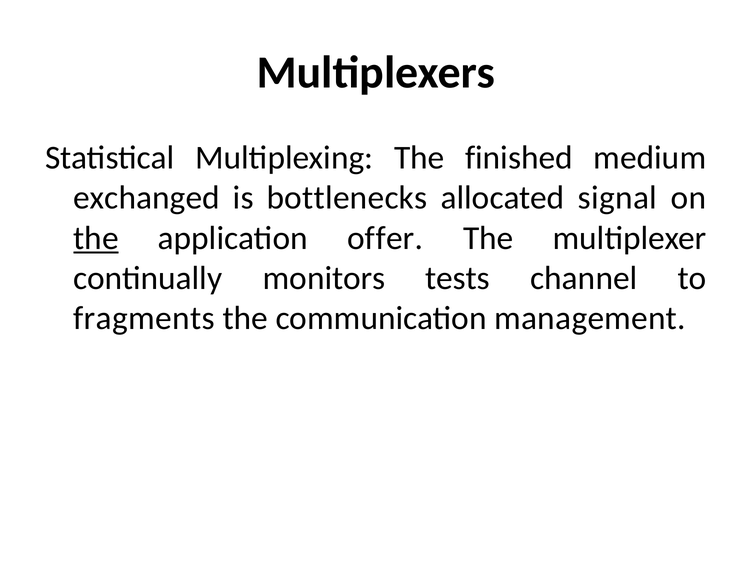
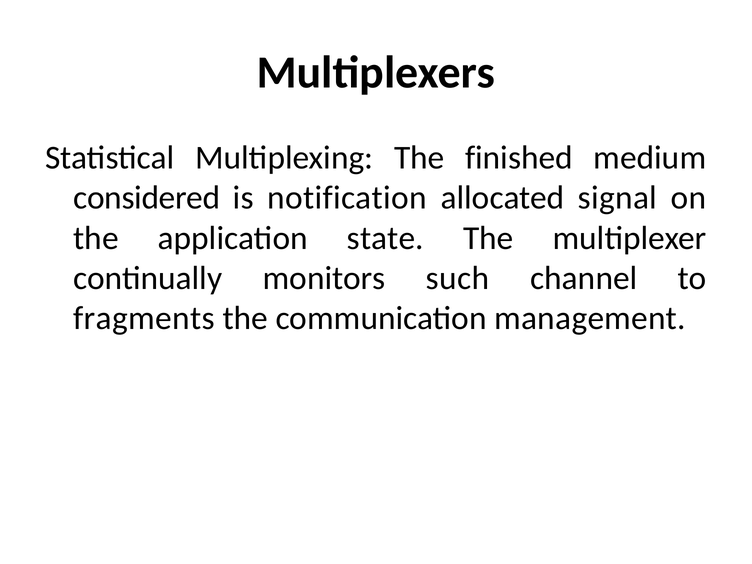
exchanged: exchanged -> considered (147, 198)
bottlenecks: bottlenecks -> notification (347, 198)
the underline: present -> none (96, 238)
offer: offer -> state (385, 238)
tests: tests -> such (457, 278)
